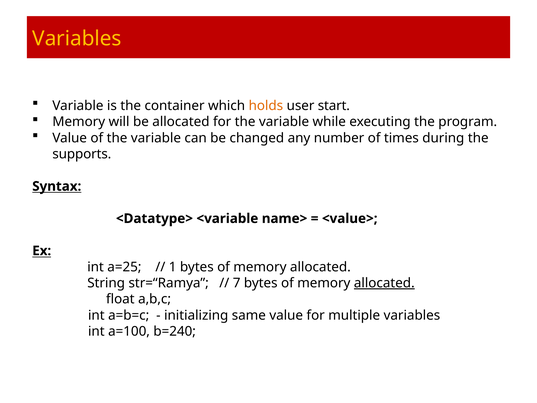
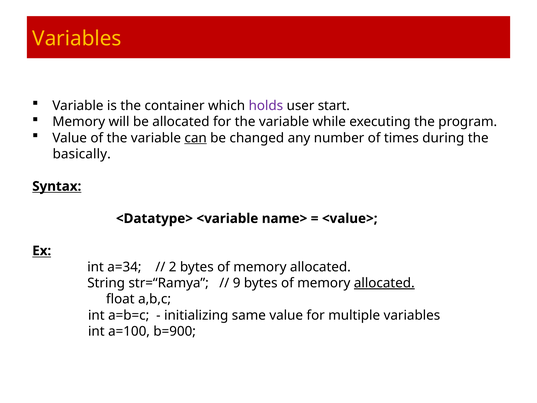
holds colour: orange -> purple (266, 106)
can underline: none -> present (196, 138)
supports: supports -> basically (82, 154)
a=25: a=25 -> a=34 (124, 267)
1: 1 -> 2 (173, 267)
7: 7 -> 9 (237, 283)
b=240: b=240 -> b=900 (175, 331)
